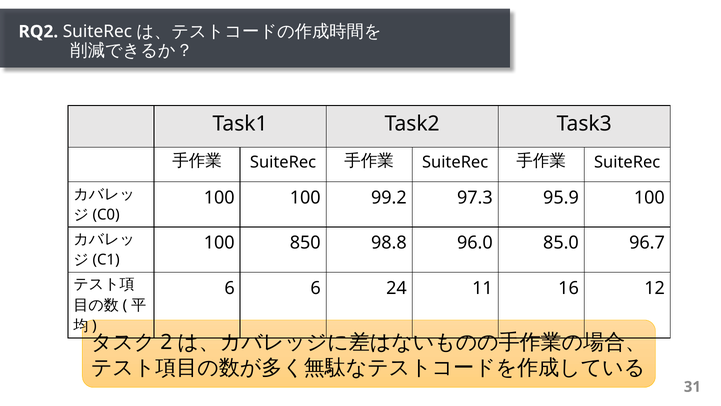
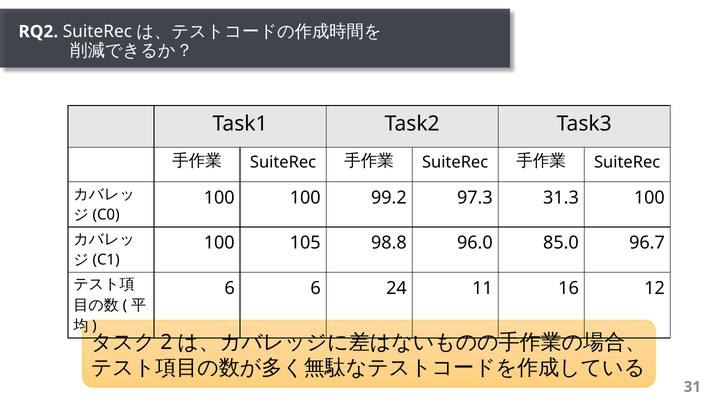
95.9: 95.9 -> 31.3 (561, 198)
850: 850 -> 105 (305, 243)
